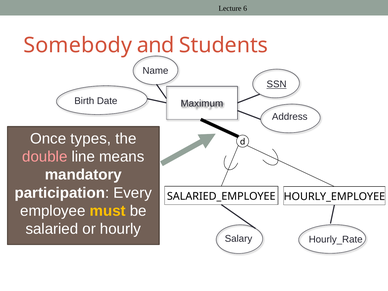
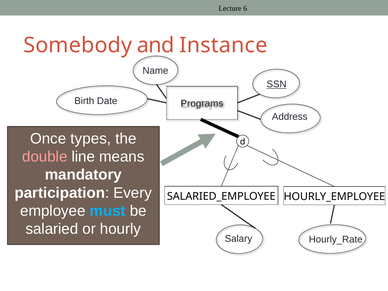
Students: Students -> Instance (223, 45)
Maximum: Maximum -> Programs (202, 104)
must colour: yellow -> light blue (108, 211)
